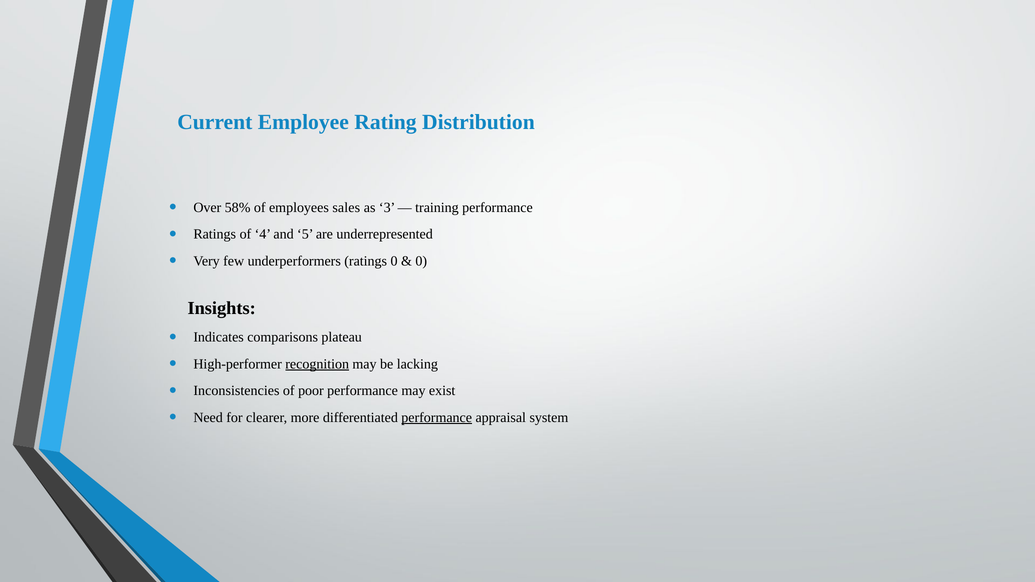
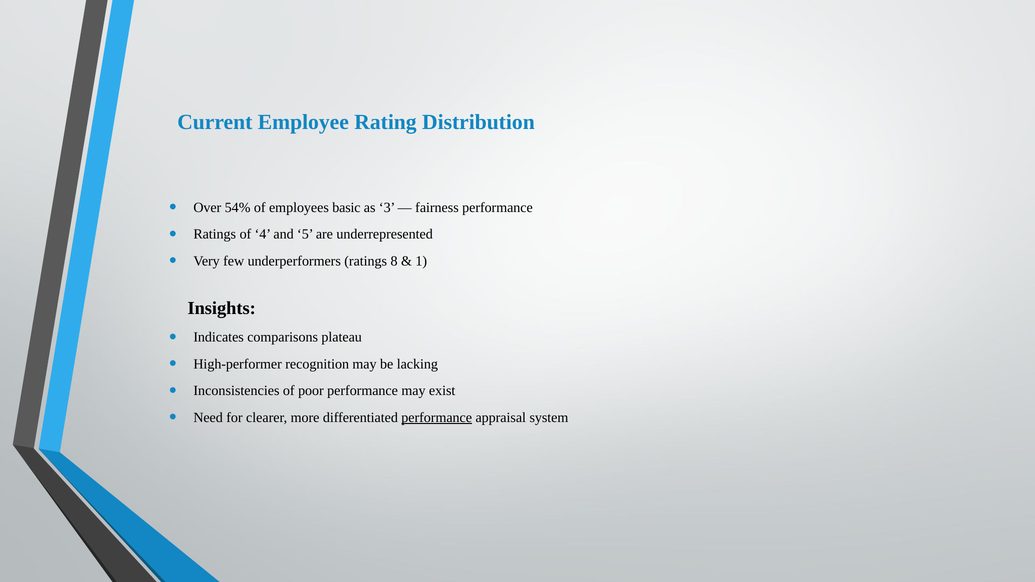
58%: 58% -> 54% (238, 207)
sales: sales -> basic (346, 207)
training: training -> fairness (437, 207)
ratings 0: 0 -> 8 (394, 261)
0: 0 -> 1 (421, 261)
recognition underline: present -> none (317, 364)
